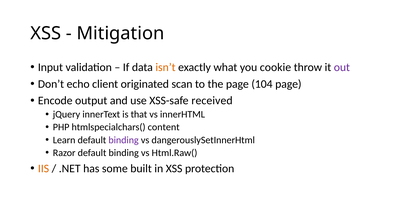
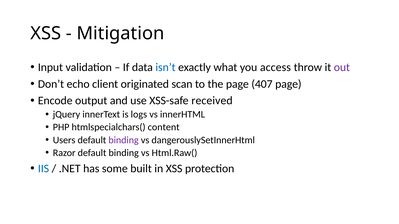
isn’t colour: orange -> blue (165, 67)
cookie: cookie -> access (275, 67)
104: 104 -> 407 (262, 84)
that: that -> logs (139, 115)
Learn: Learn -> Users (64, 140)
IIS colour: orange -> blue (43, 169)
